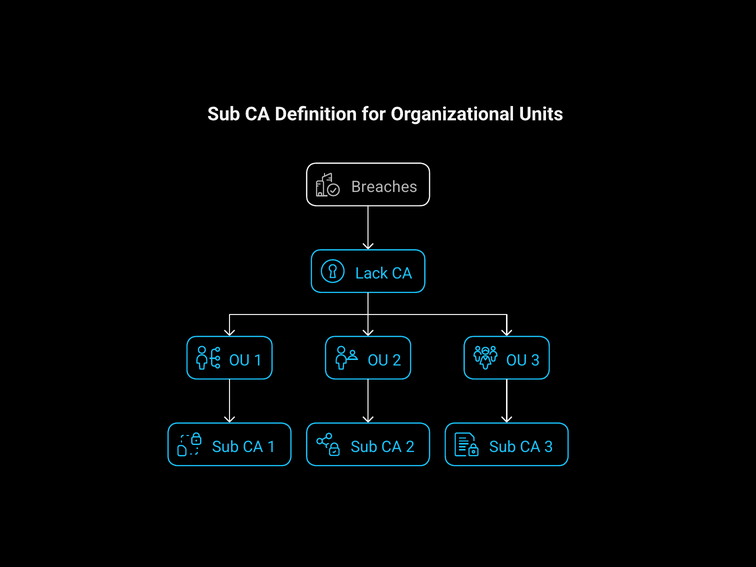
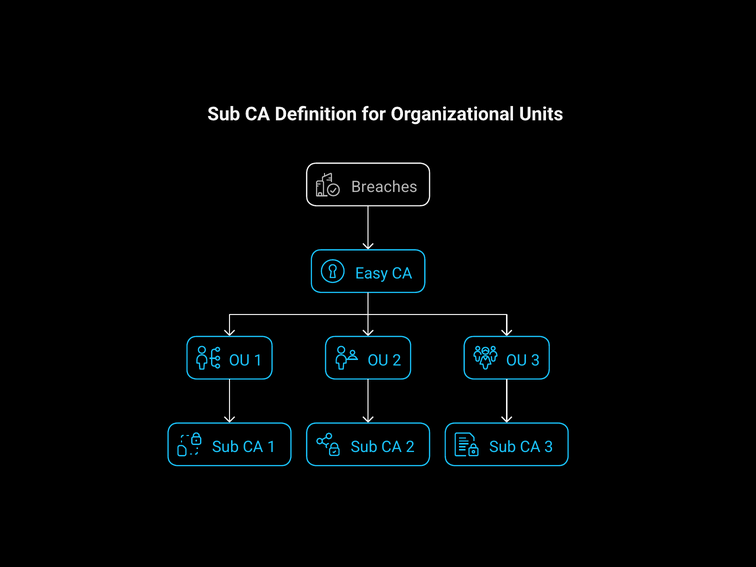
Lack: Lack -> Easy (372, 274)
